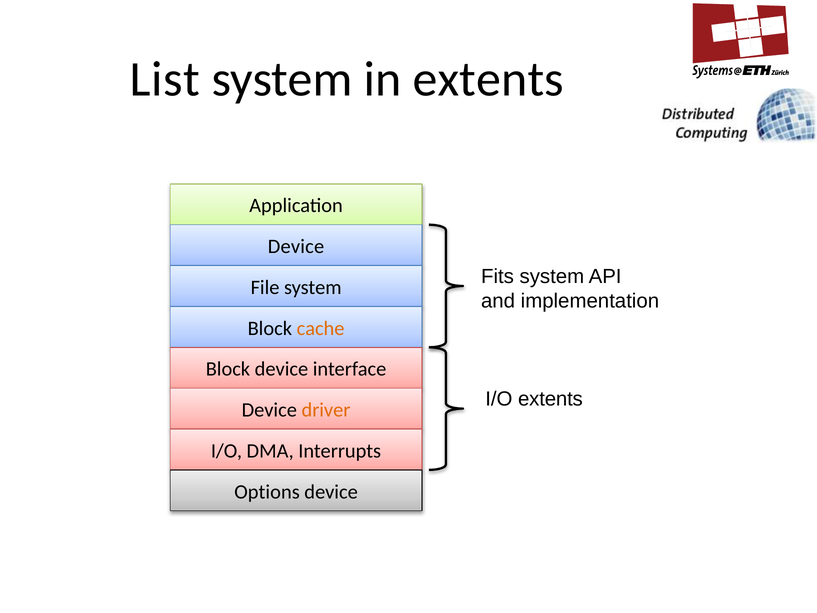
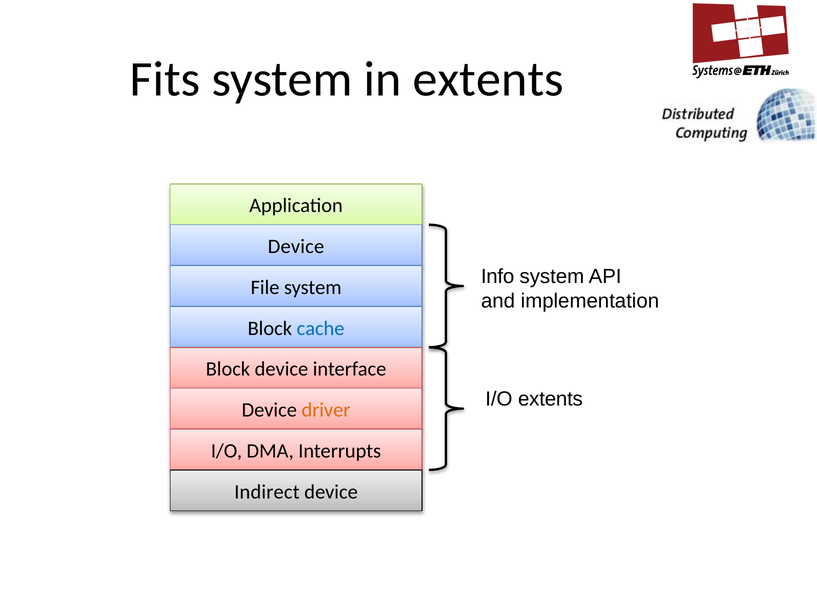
List: List -> Fits (165, 79)
Fits: Fits -> Info (498, 276)
cache colour: orange -> blue (321, 328)
Options: Options -> Indirect (267, 492)
